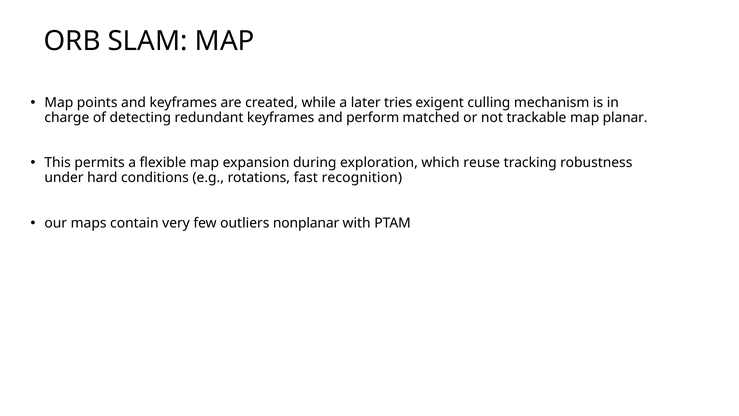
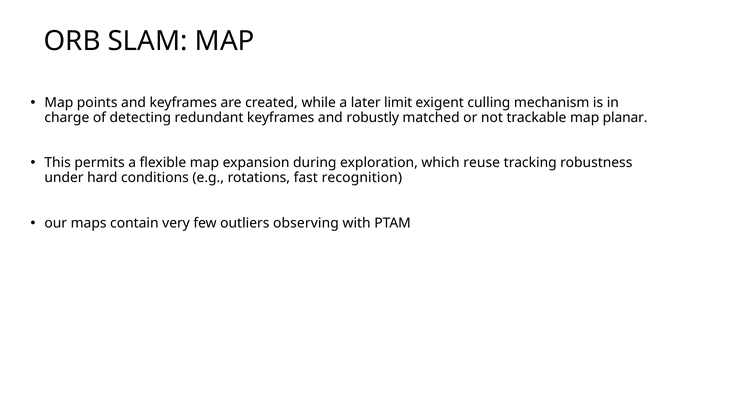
tries: tries -> limit (398, 102)
perform: perform -> robustly (373, 117)
nonplanar: nonplanar -> observing (306, 223)
